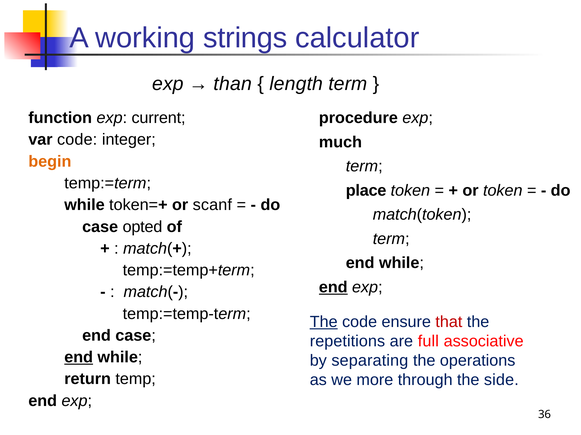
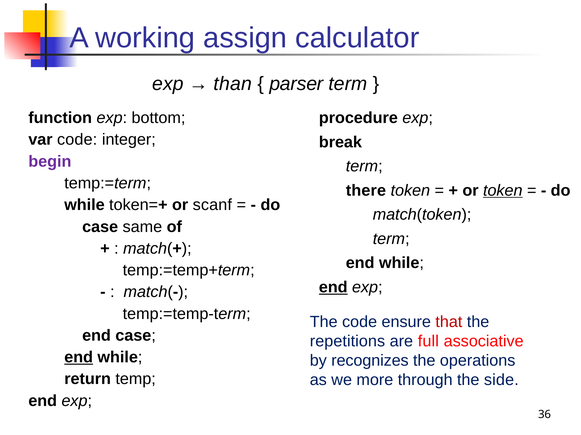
strings: strings -> assign (245, 38)
length: length -> parser (296, 84)
current: current -> bottom (158, 118)
much: much -> break (340, 142)
begin colour: orange -> purple (50, 162)
place: place -> there (366, 191)
token underline: none -> present (503, 191)
opted: opted -> same (142, 227)
The underline: present -> none (324, 322)
separating: separating -> recognizes (370, 361)
